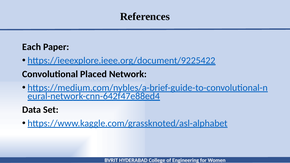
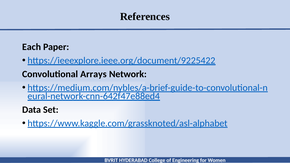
Placed: Placed -> Arrays (93, 74)
